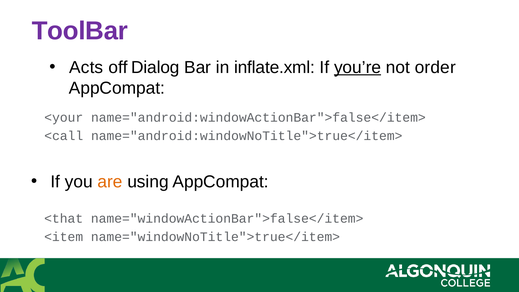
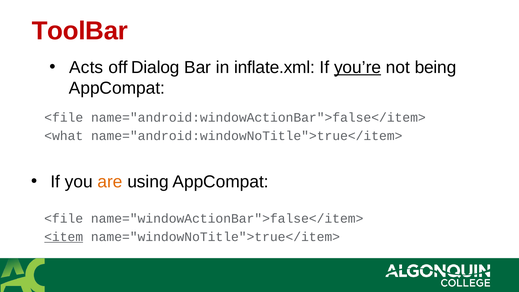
ToolBar colour: purple -> red (80, 31)
order: order -> being (436, 67)
<your: <your -> <file (64, 118)
<call: <call -> <what (64, 136)
<that: <that -> <file (64, 219)
<item underline: none -> present (64, 237)
